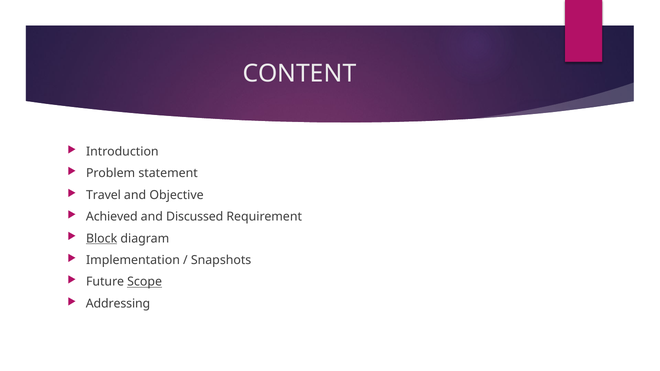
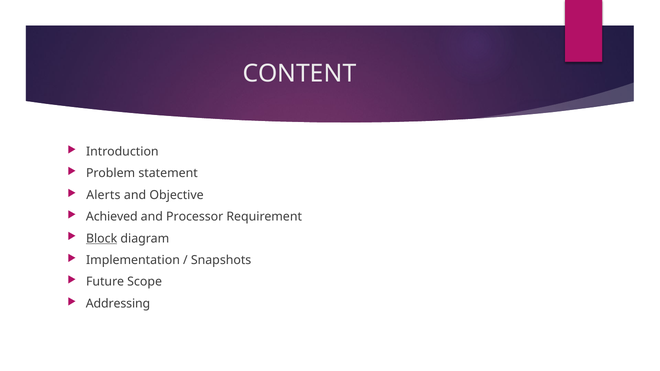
Travel: Travel -> Alerts (103, 195)
Discussed: Discussed -> Processor (195, 217)
Scope underline: present -> none (145, 282)
